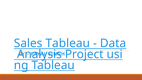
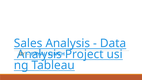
Sales Tableau: Tableau -> Analysis (68, 43)
